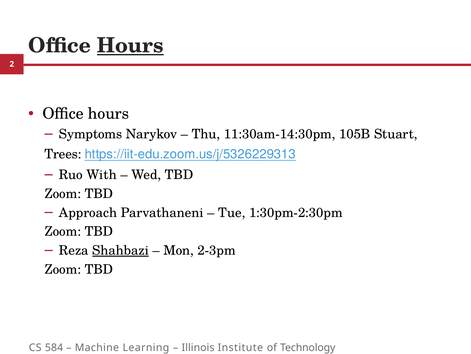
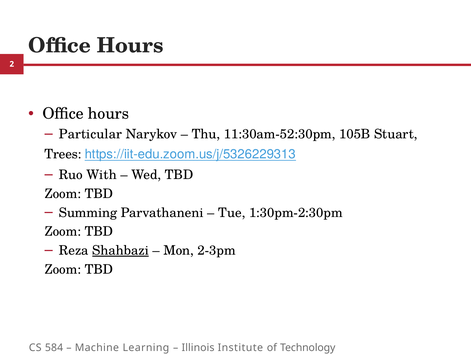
Hours underline: present -> none (130, 45)
Symptoms: Symptoms -> Particular (90, 134)
11:30am-14:30pm: 11:30am-14:30pm -> 11:30am-52:30pm (280, 134)
Approach: Approach -> Summing (88, 212)
